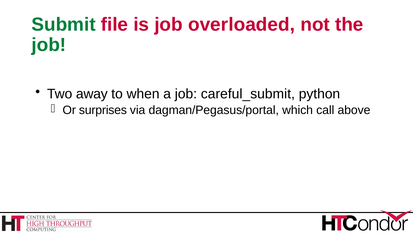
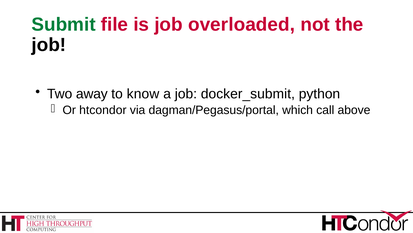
job colour: green -> black (49, 45)
when: when -> know (143, 94)
careful_submit: careful_submit -> docker_submit (248, 94)
surprises: surprises -> htcondor (103, 110)
